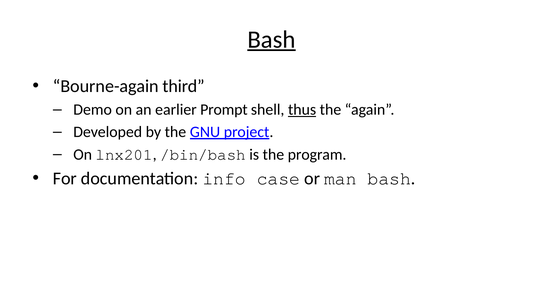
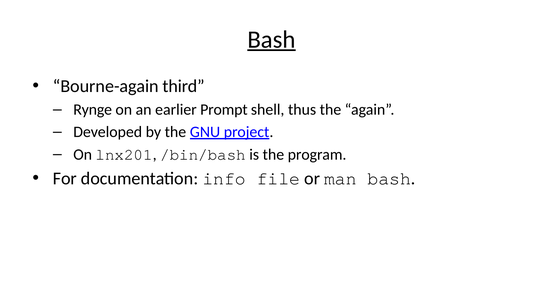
Demo: Demo -> Rynge (93, 109)
thus underline: present -> none (302, 109)
case: case -> file (278, 178)
